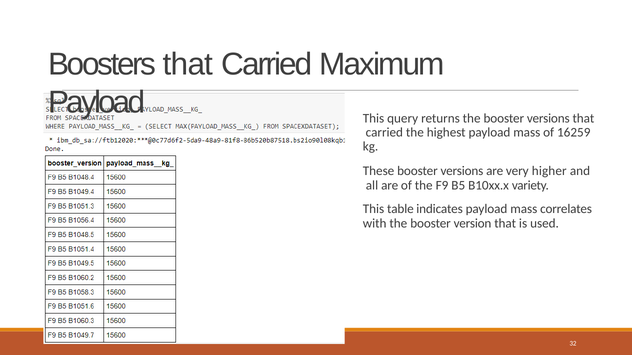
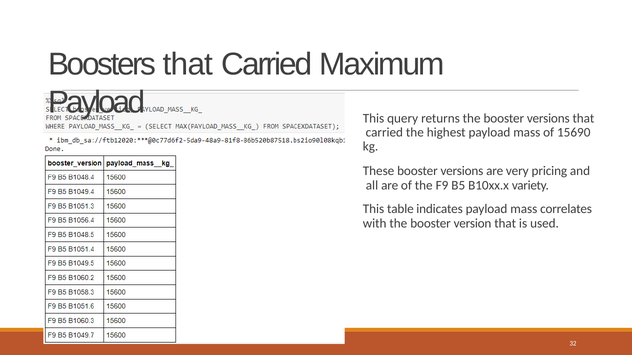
16259: 16259 -> 15690 (574, 133)
higher: higher -> pricing (549, 171)
